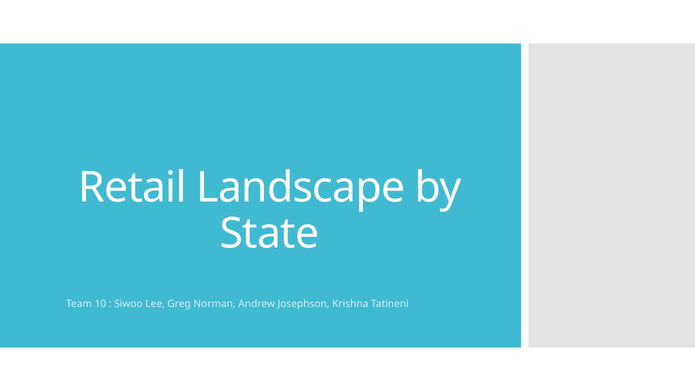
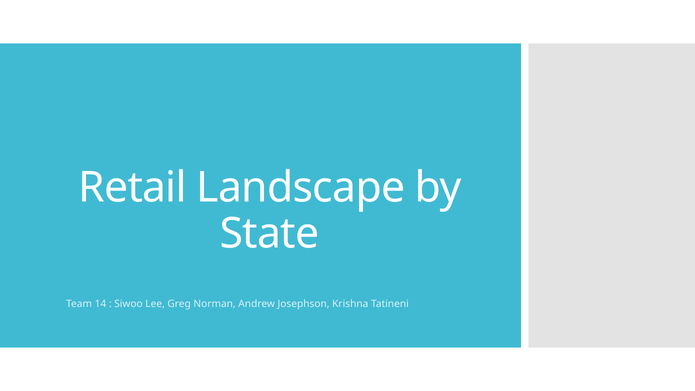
10: 10 -> 14 (100, 304)
